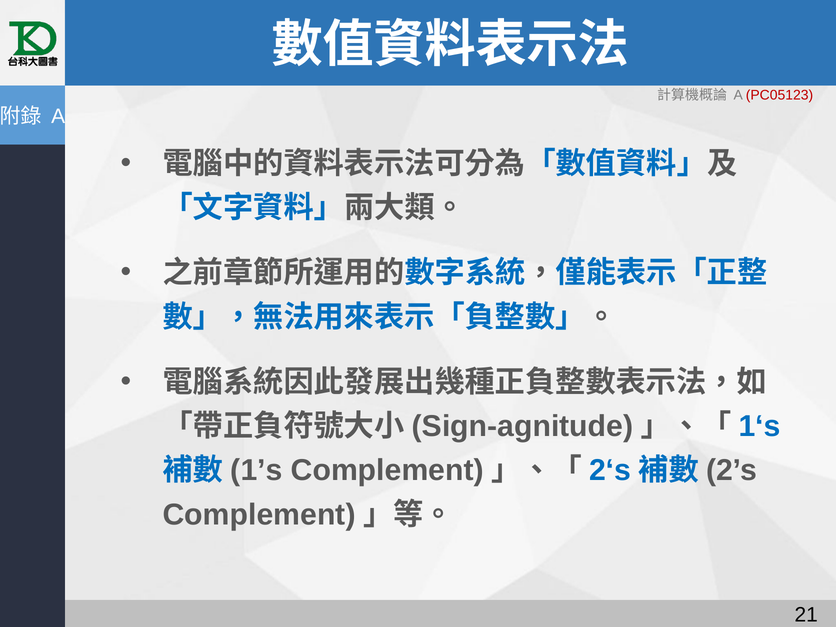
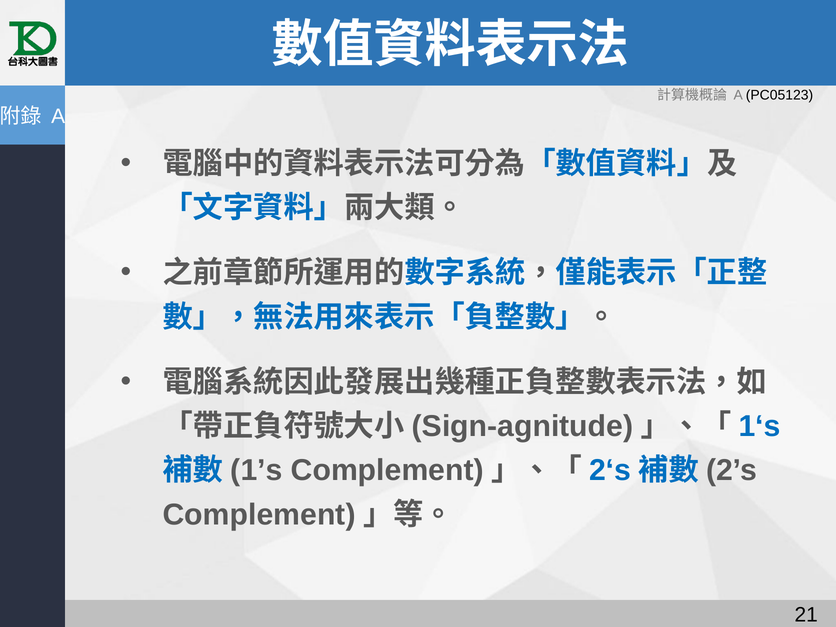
PC05123 colour: red -> black (779, 95)
